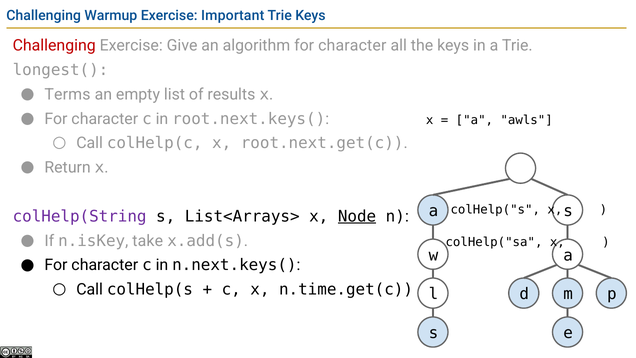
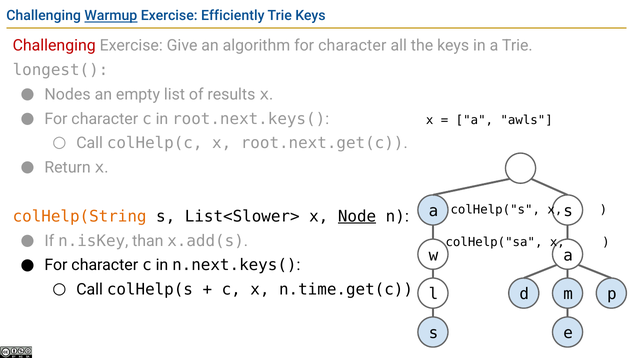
Warmup underline: none -> present (111, 16)
Important: Important -> Efficiently (233, 16)
Terms: Terms -> Nodes (68, 94)
colHelp(String colour: purple -> orange (80, 216)
List<Arrays>: List<Arrays> -> List<Slower> (242, 216)
take: take -> than (148, 241)
